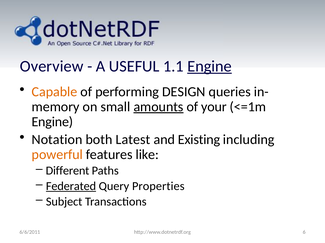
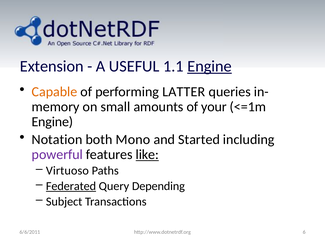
Overview: Overview -> Extension (52, 67)
DESIGN: DESIGN -> LATTER (184, 92)
amounts underline: present -> none (158, 107)
Latest: Latest -> Mono (133, 140)
Existing: Existing -> Started (199, 140)
powerful colour: orange -> purple (57, 155)
like underline: none -> present (147, 155)
Different: Different -> Virtuoso (67, 171)
Properties: Properties -> Depending (158, 187)
